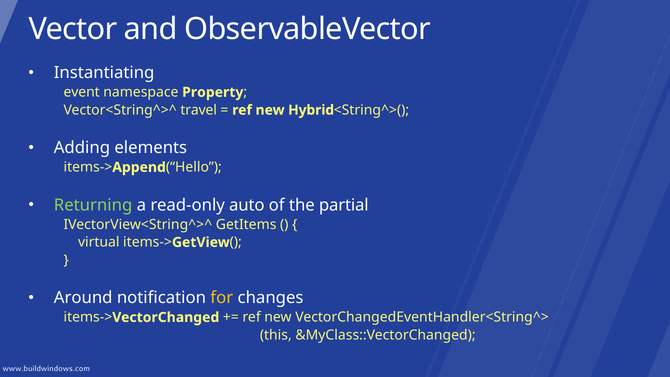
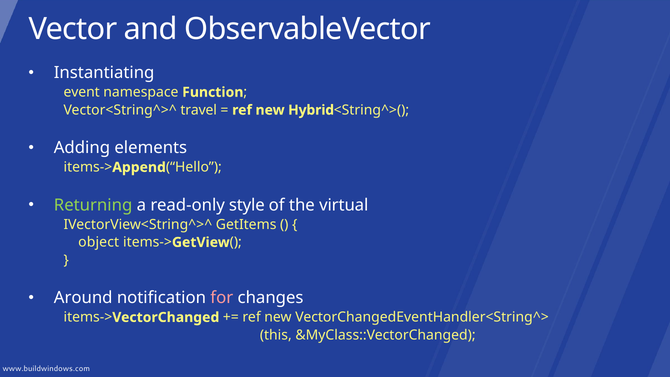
Property: Property -> Function (213, 92)
auto: auto -> style (247, 205)
partial: partial -> virtual (344, 205)
virtual: virtual -> object (99, 242)
for colour: yellow -> pink (222, 298)
